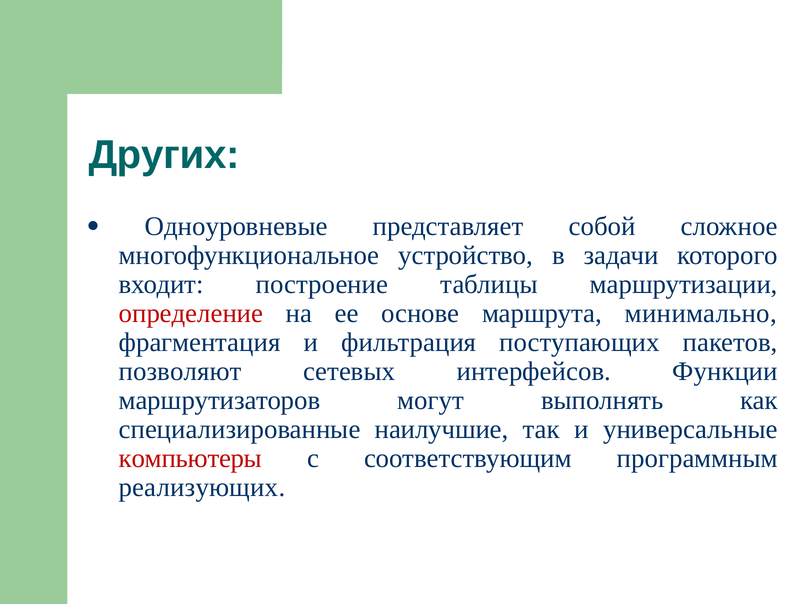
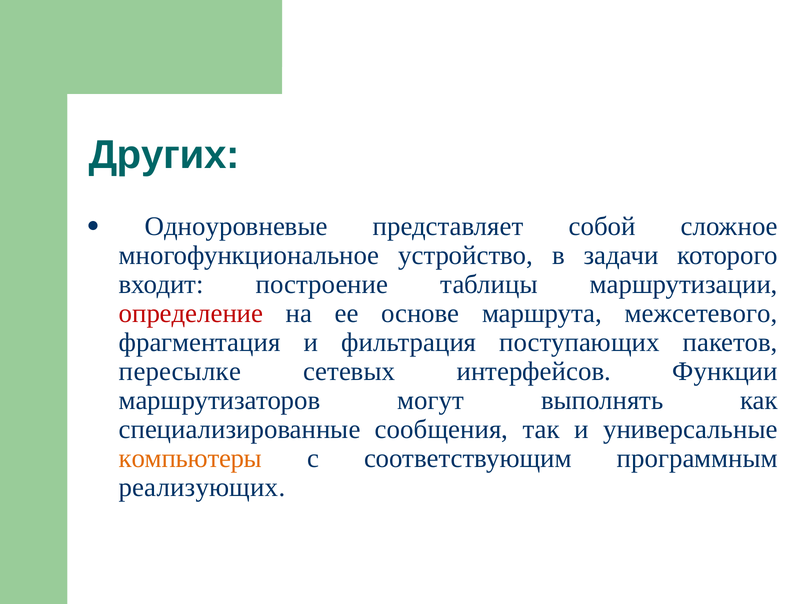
минимально: минимально -> межсетевого (701, 314)
позволяют: позволяют -> пересылке (180, 372)
наилучшие: наилучшие -> сообщения (442, 430)
компьютеры colour: red -> orange (190, 459)
